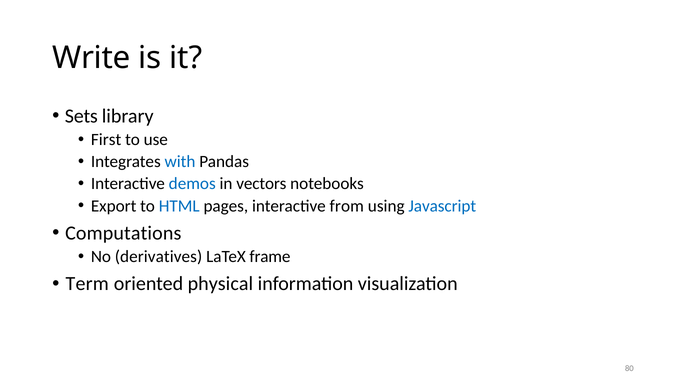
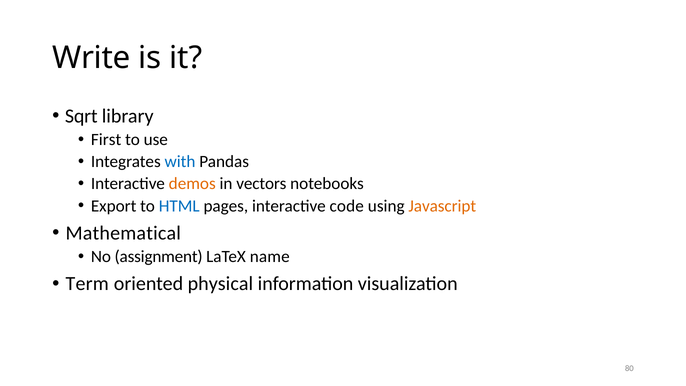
Sets: Sets -> Sqrt (81, 116)
demos colour: blue -> orange (192, 184)
from: from -> code (347, 206)
Javascript colour: blue -> orange (442, 206)
Computations: Computations -> Mathematical (123, 233)
derivatives: derivatives -> assignment (159, 257)
frame: frame -> name (270, 257)
